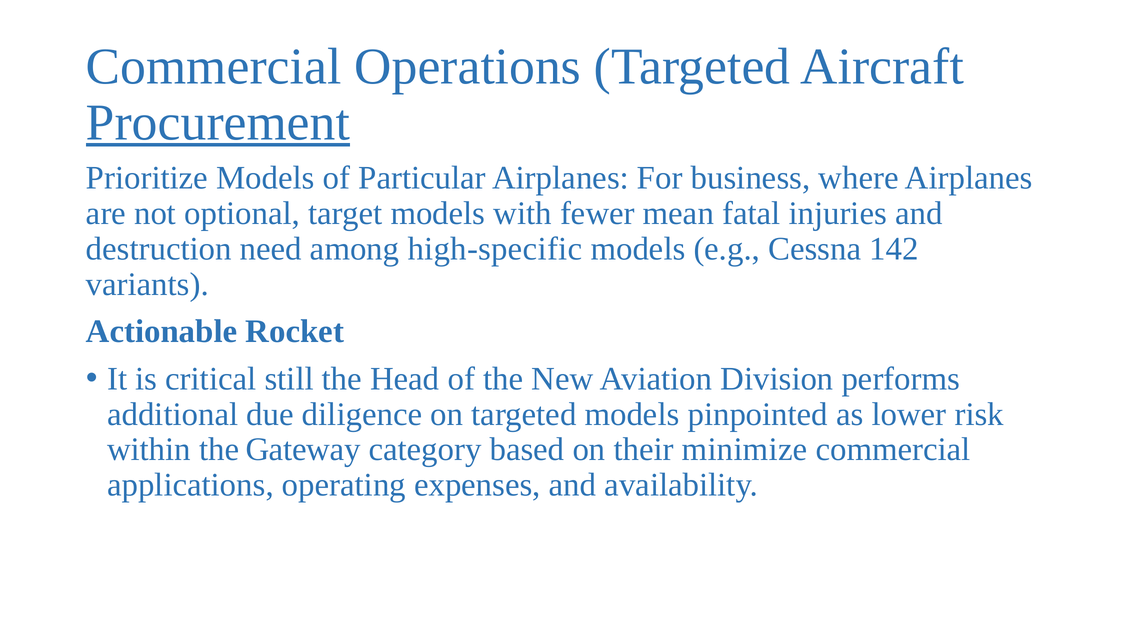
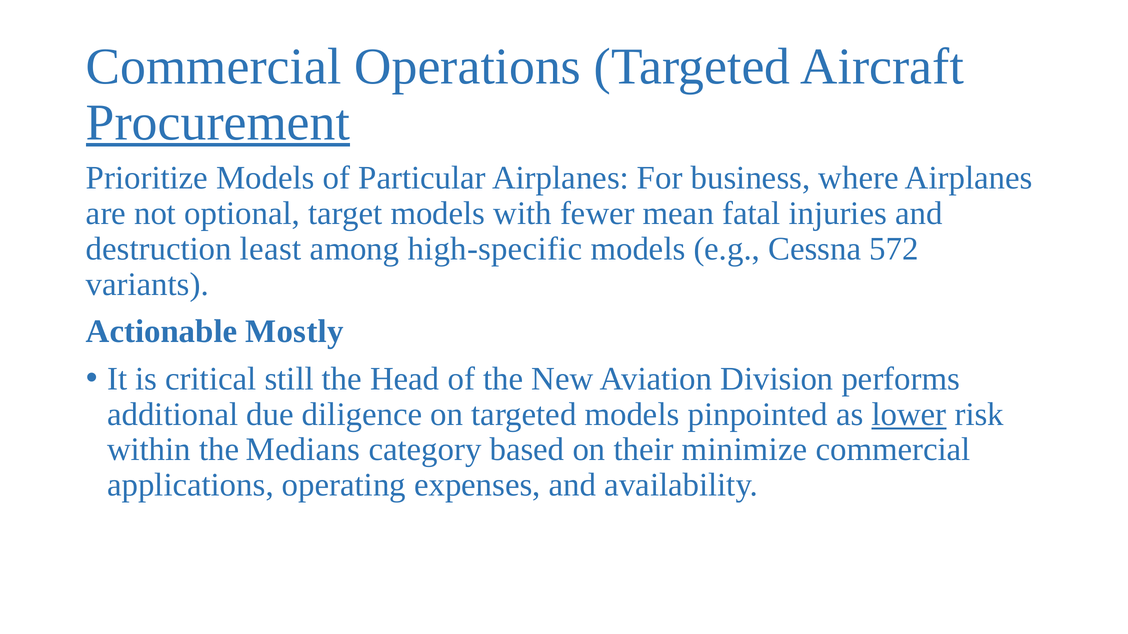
need: need -> least (271, 249)
142: 142 -> 572 (894, 249)
Rocket: Rocket -> Mostly (295, 332)
lower underline: none -> present (909, 415)
Gateway: Gateway -> Medians (303, 450)
